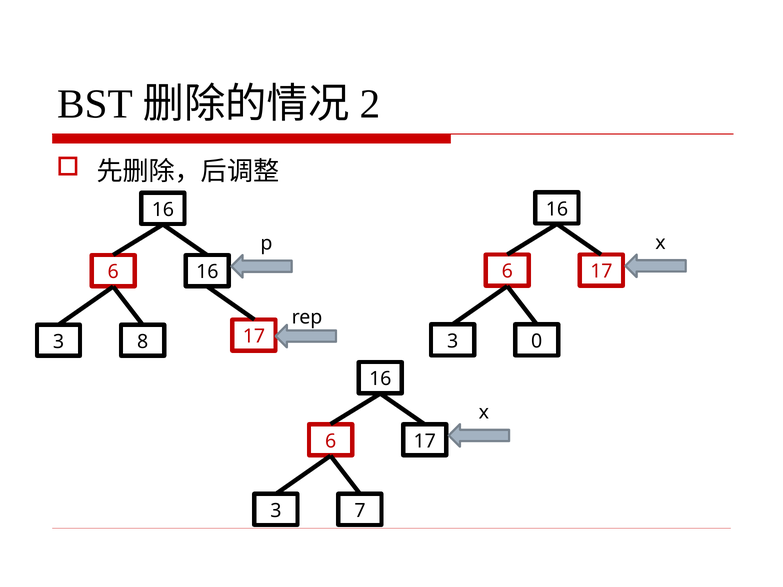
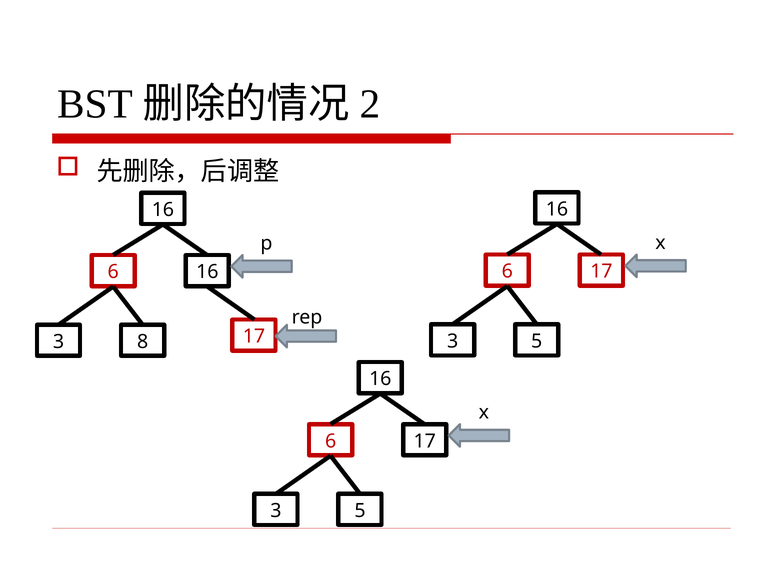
0: 0 -> 5 (537, 341)
7: 7 -> 5 (360, 511)
